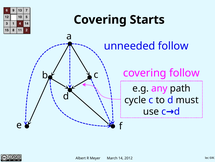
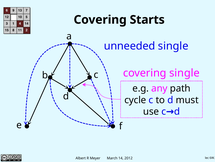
unneeded follow: follow -> single (173, 46)
covering follow: follow -> single (184, 73)
